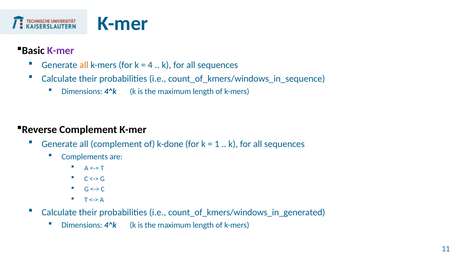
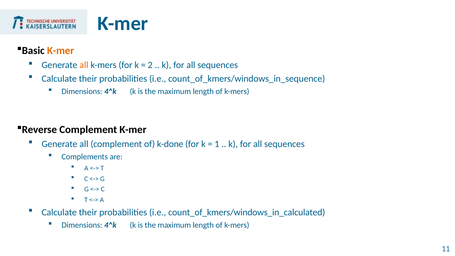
K-mer colour: purple -> orange (61, 51)
4: 4 -> 2 (150, 65)
count_of_kmers/windows_in_generated: count_of_kmers/windows_in_generated -> count_of_kmers/windows_in_calculated (247, 212)
